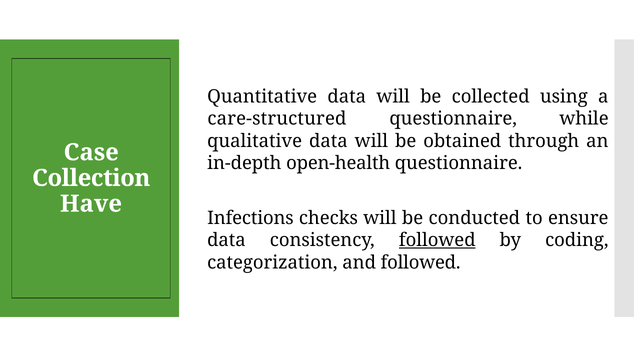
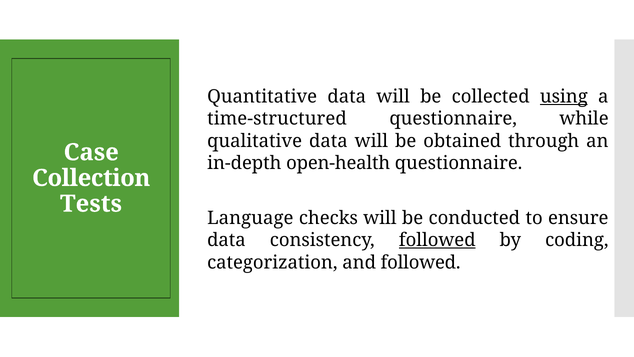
using underline: none -> present (564, 97)
care-structured: care-structured -> time-structured (277, 119)
Have: Have -> Tests (91, 204)
Infections: Infections -> Language (250, 218)
